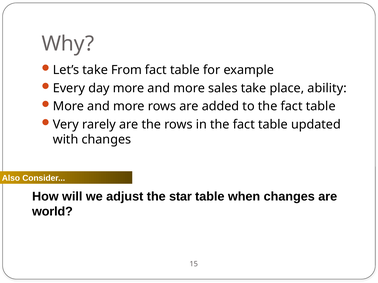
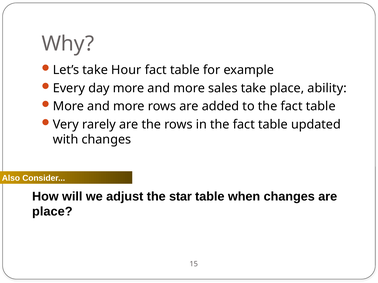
From: From -> Hour (126, 70)
world: world -> place (52, 212)
